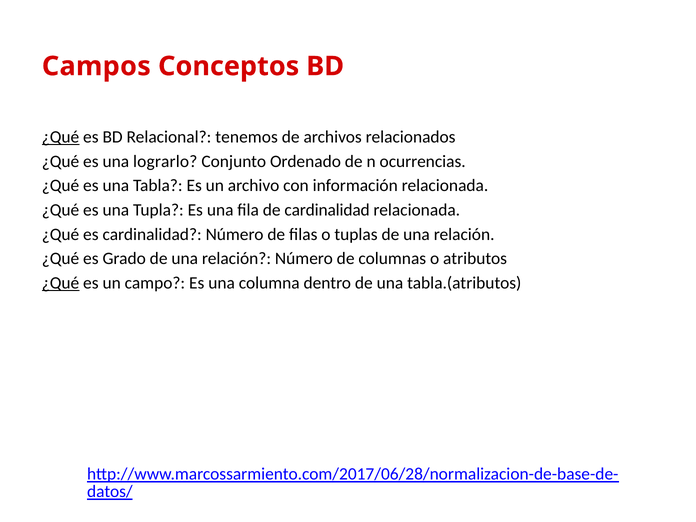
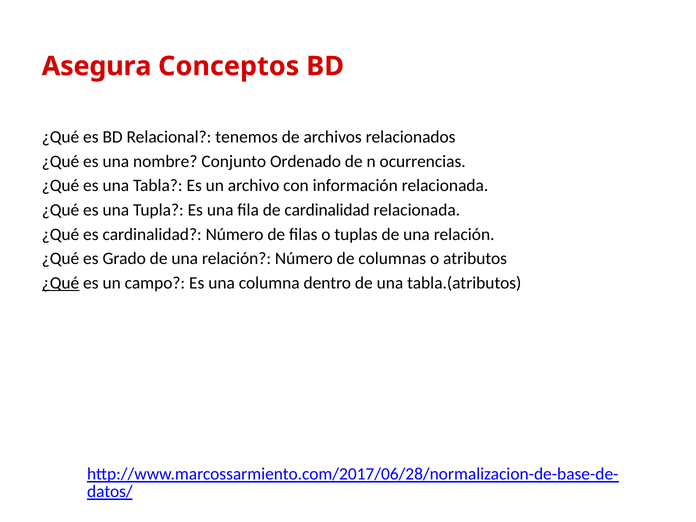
Campos: Campos -> Asegura (97, 66)
¿Qué underline: present -> none (61, 137)
lograrlo: lograrlo -> nombre (165, 161)
